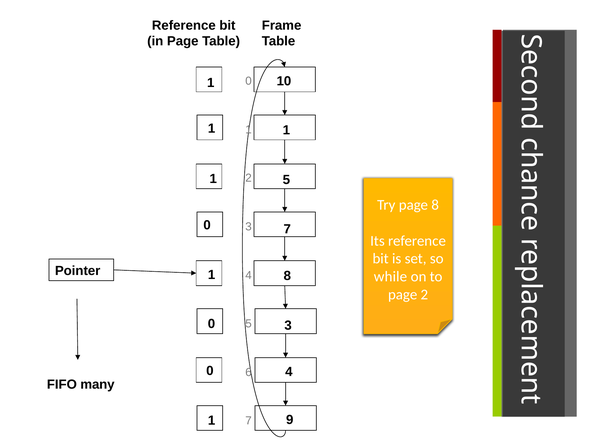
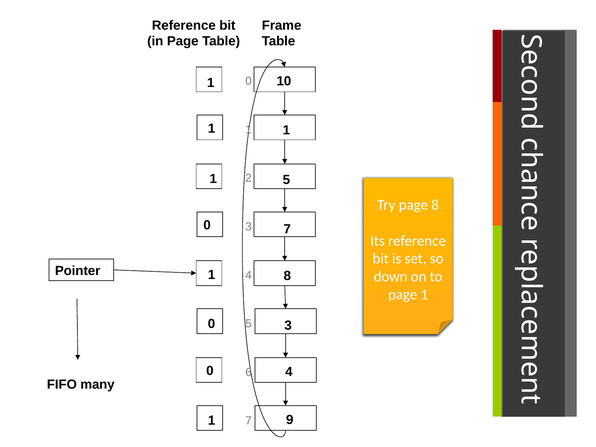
while: while -> down (391, 277)
page 2: 2 -> 1 (424, 294)
